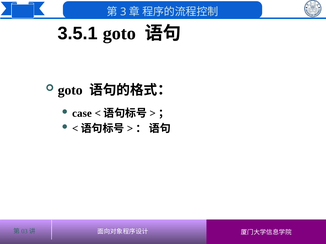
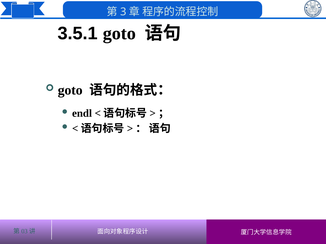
case: case -> endl (82, 114)
